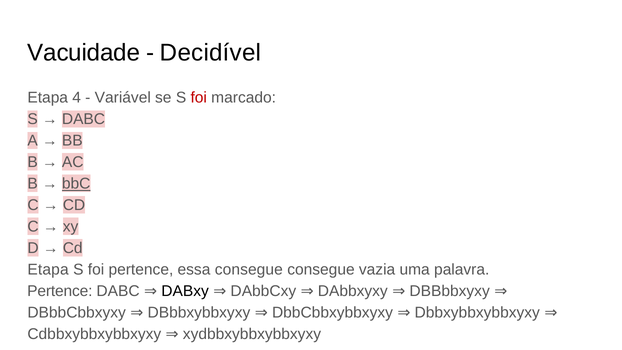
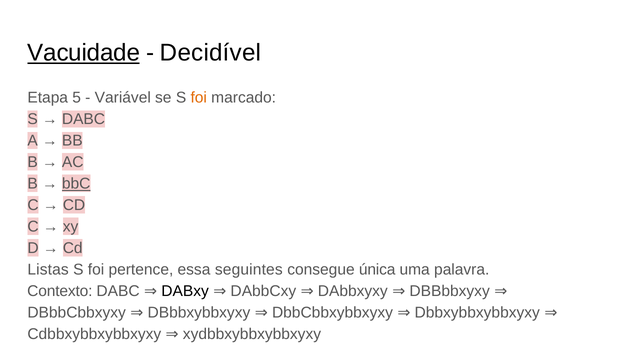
Vacuidade underline: none -> present (84, 53)
4: 4 -> 5 (77, 98)
foi colour: red -> orange (199, 98)
Etapa: Etapa -> Listas (48, 269)
essa consegue: consegue -> seguintes (249, 269)
vazia: vazia -> única (377, 269)
Pertence: Pertence -> Contexto (60, 291)
